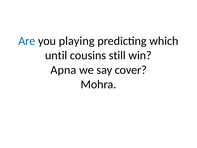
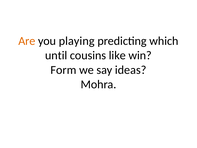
Are colour: blue -> orange (27, 41)
still: still -> like (117, 55)
Apna: Apna -> Form (63, 70)
cover: cover -> ideas (131, 70)
